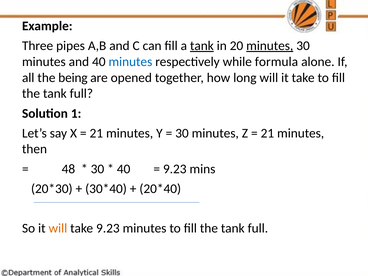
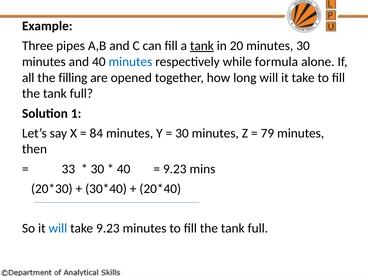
minutes underline: present -> none (270, 46)
being: being -> filling (73, 78)
21: 21 -> 84 (96, 133)
21: 21 -> 79 (267, 133)
48: 48 -> 33 (68, 169)
will colour: orange -> blue (58, 228)
